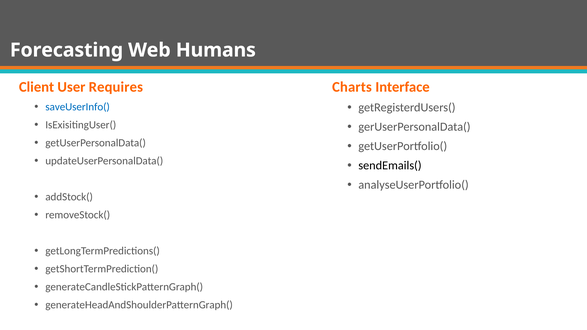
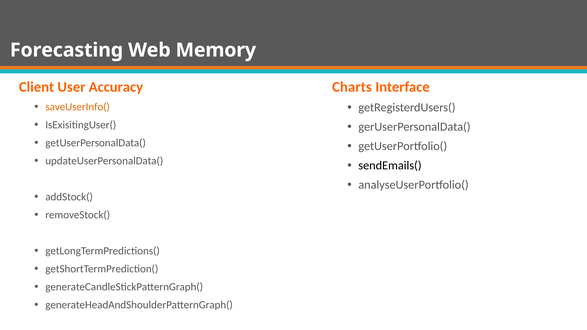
Humans: Humans -> Memory (216, 50)
Requires: Requires -> Accuracy (116, 87)
saveUserInfo( colour: blue -> orange (78, 107)
